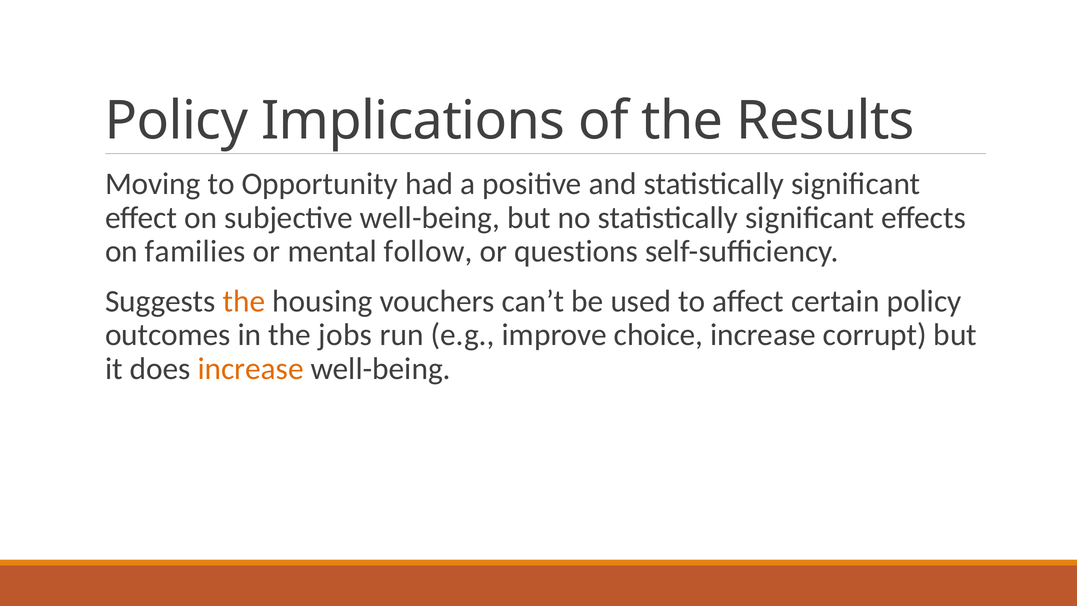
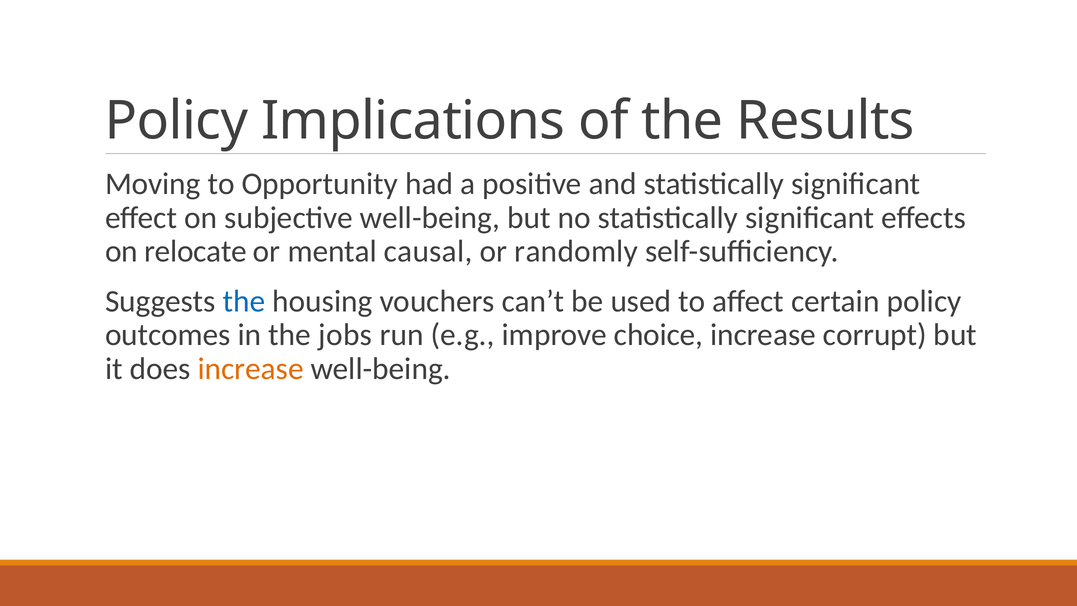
families: families -> relocate (196, 251)
follow: follow -> causal (428, 251)
questions: questions -> randomly (576, 251)
the colour: orange -> blue (244, 301)
